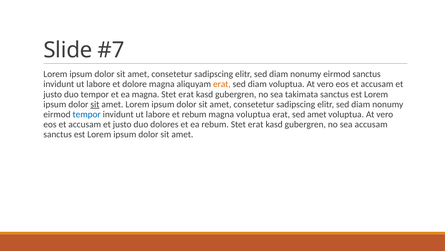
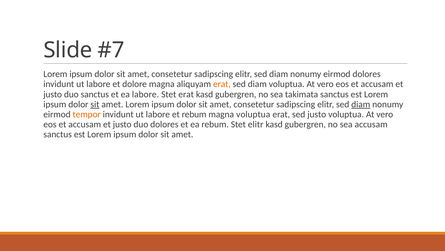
eirmod sanctus: sanctus -> dolores (367, 74)
duo tempor: tempor -> sanctus (95, 94)
ea magna: magna -> labore (146, 94)
diam underline: none -> present (361, 104)
tempor colour: blue -> orange (87, 114)
sed amet: amet -> justo (317, 114)
rebum Stet erat: erat -> elitr (256, 124)
